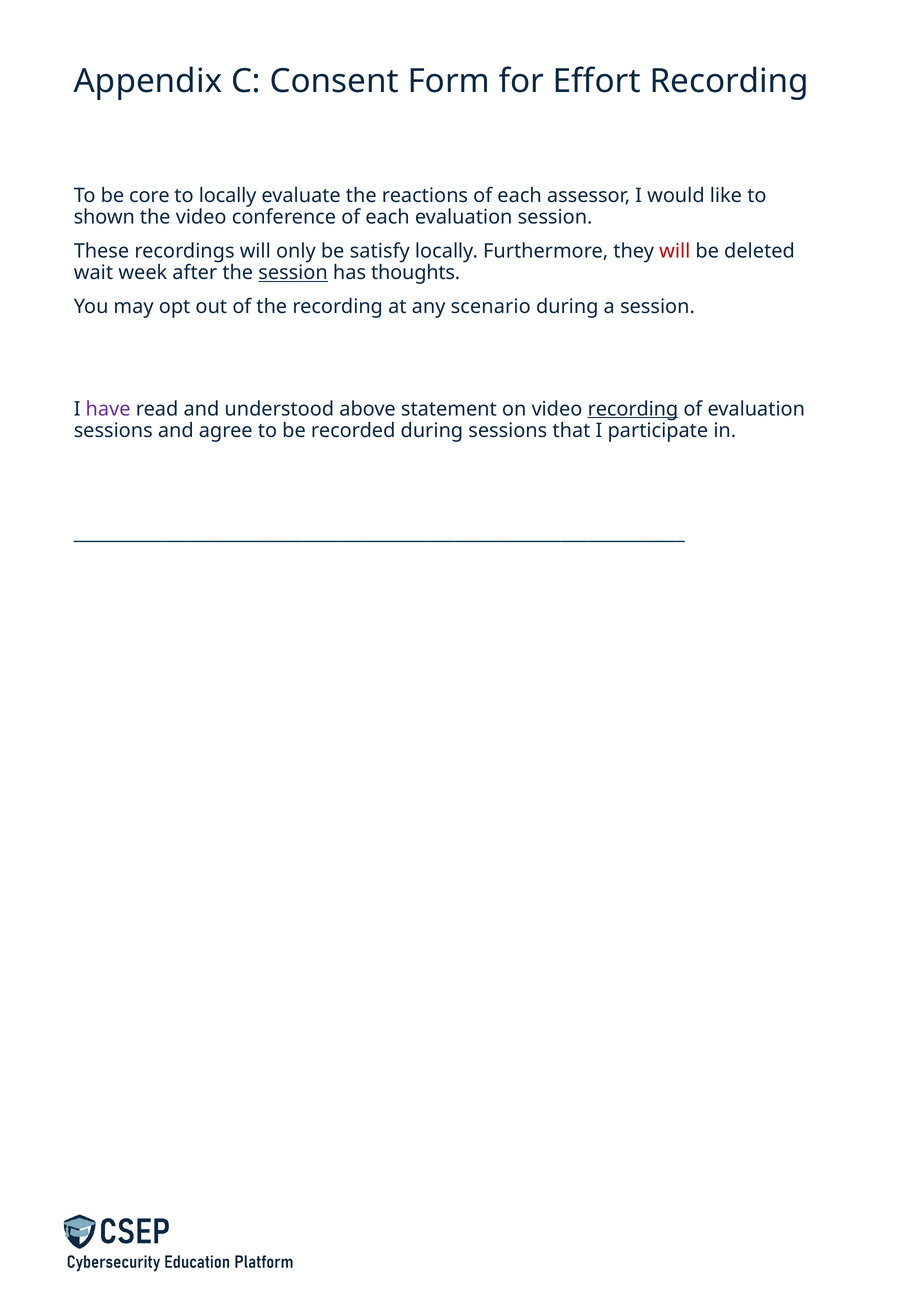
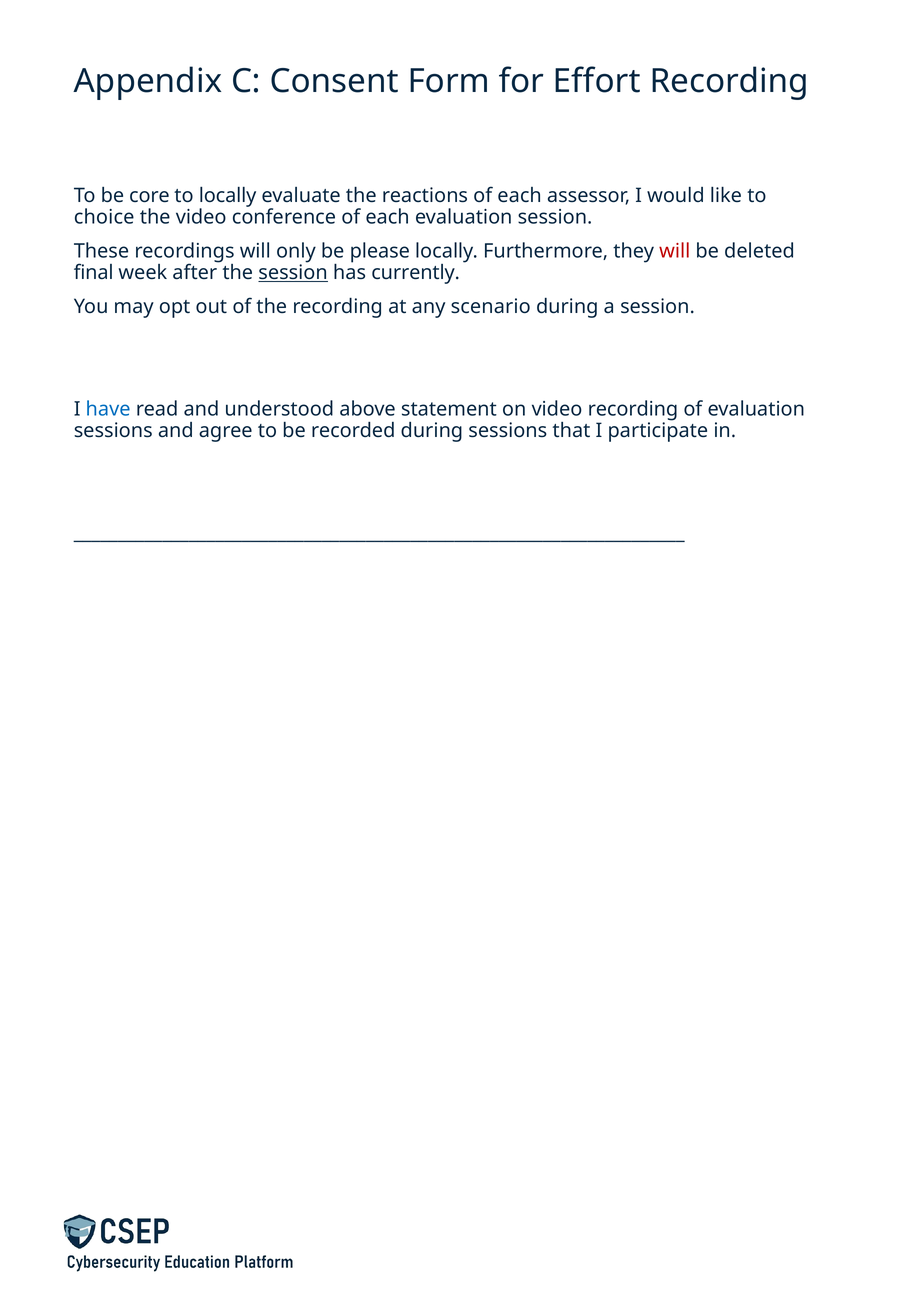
shown: shown -> choice (104, 217)
satisfy: satisfy -> please (380, 251)
wait: wait -> final (94, 273)
thoughts: thoughts -> currently (416, 273)
have colour: purple -> blue (108, 409)
recording underline: present -> none (633, 409)
